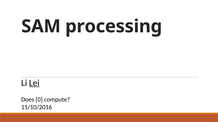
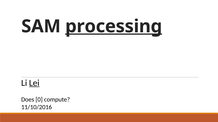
processing underline: none -> present (114, 26)
